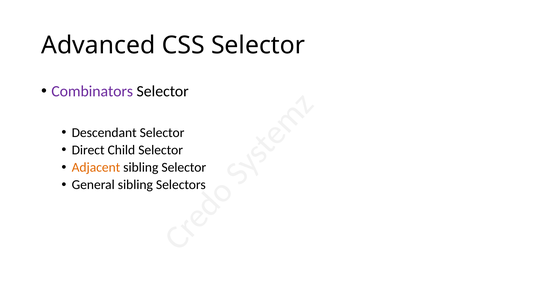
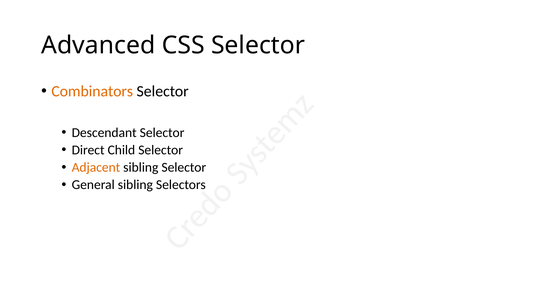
Combinators colour: purple -> orange (92, 91)
